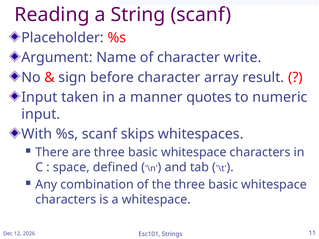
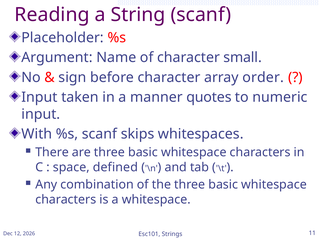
write: write -> small (243, 58)
result: result -> order (263, 77)
